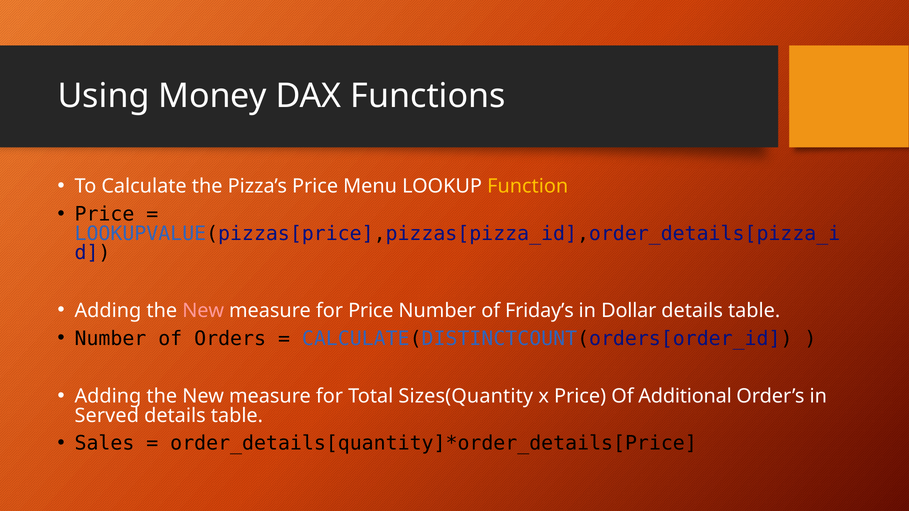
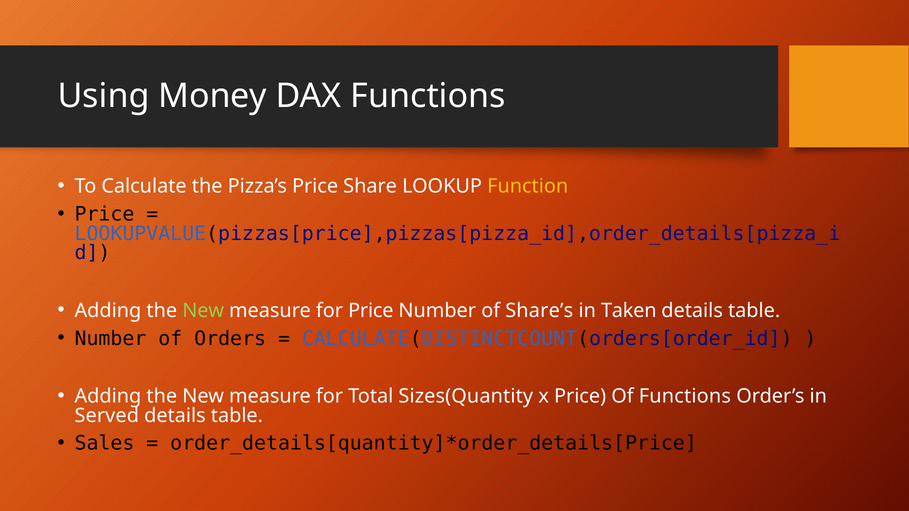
Menu: Menu -> Share (370, 187)
New colour: pink -> light green (203, 311)
Friday’s: Friday’s -> Share’s (539, 311)
Dollar: Dollar -> Taken (629, 311)
Of Additional: Additional -> Functions (685, 396)
